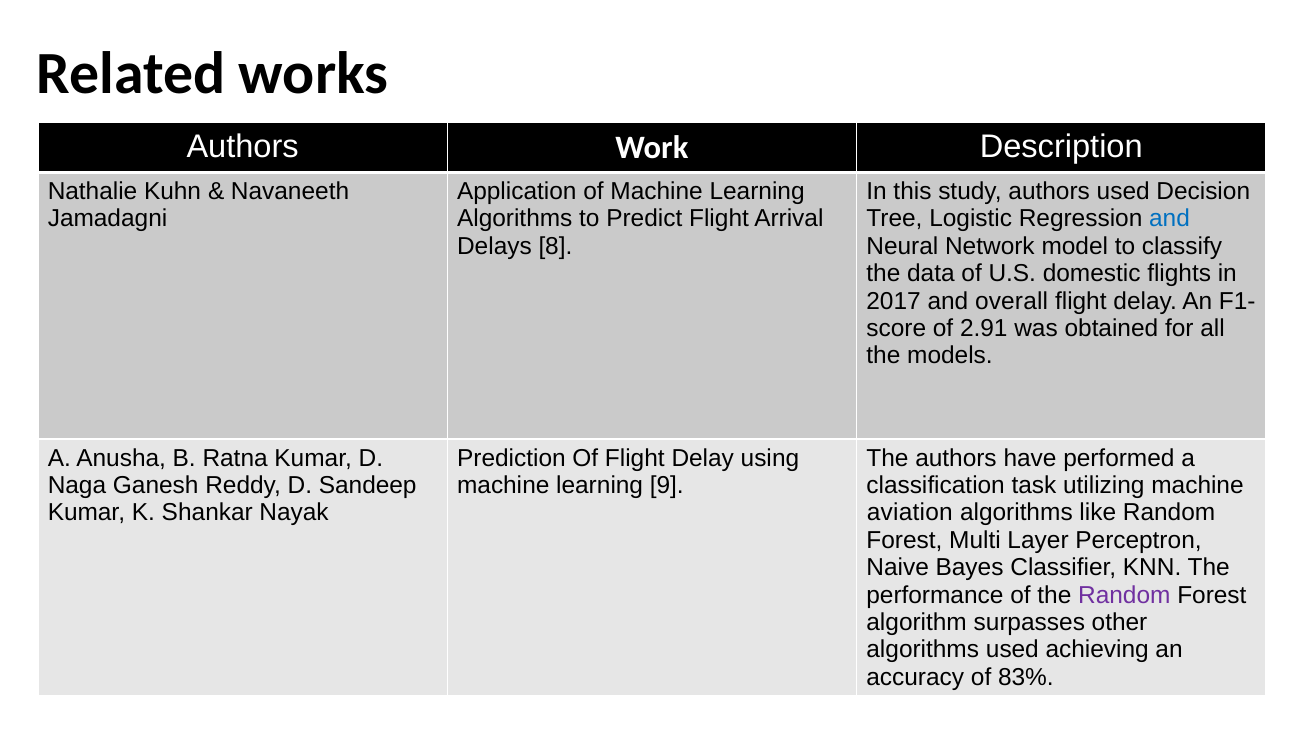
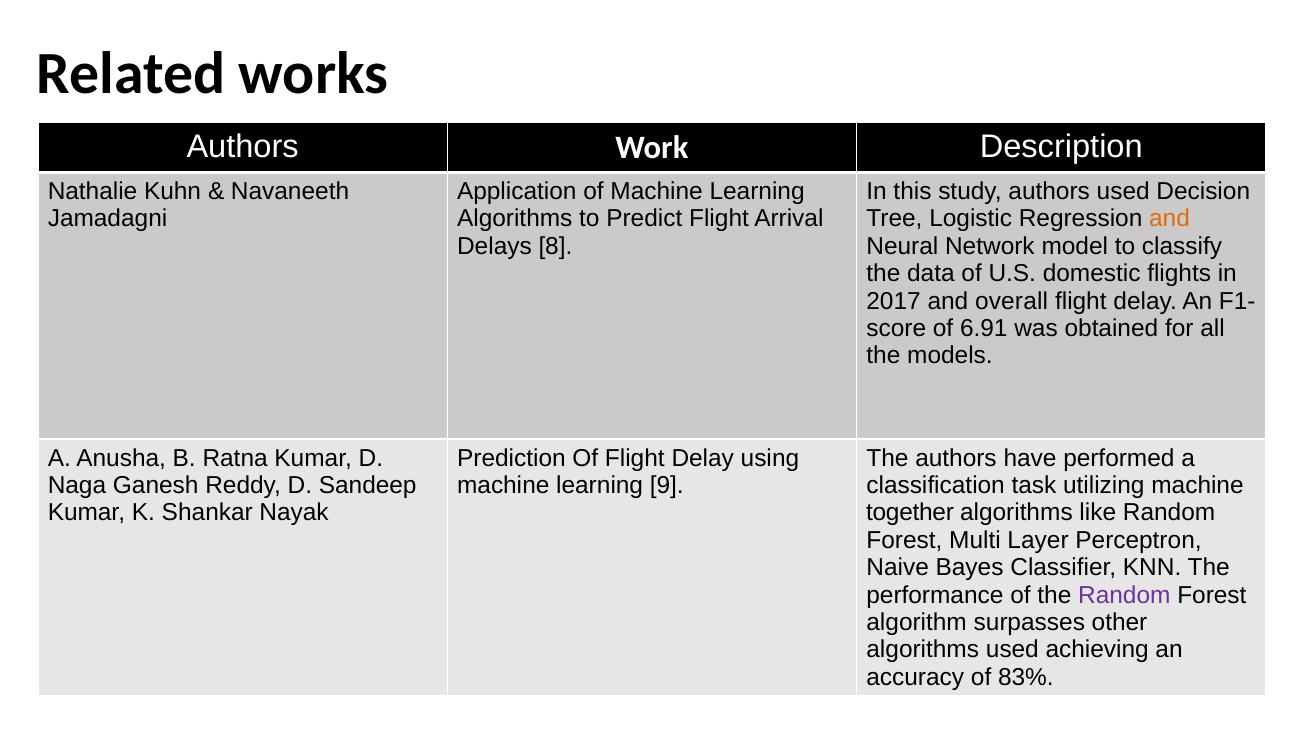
and colour: blue -> orange (1170, 219)
2.91: 2.91 -> 6.91 (984, 328)
aviation: aviation -> together (910, 512)
